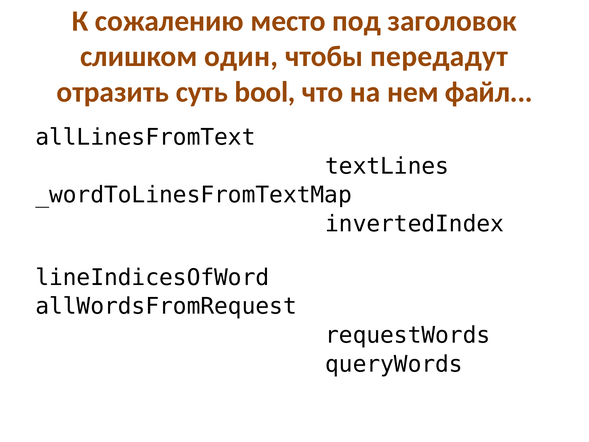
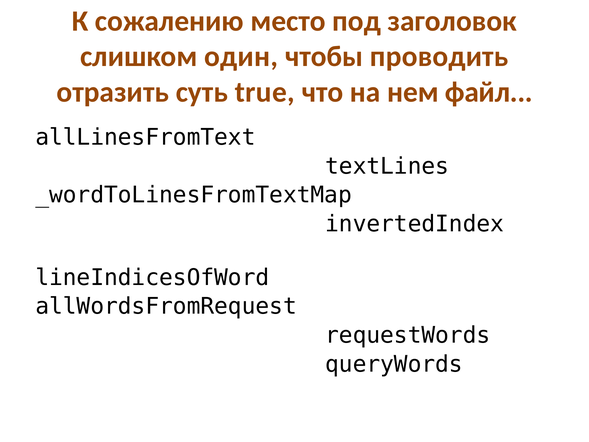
передадут: передадут -> проводить (439, 57)
bool: bool -> true (265, 92)
